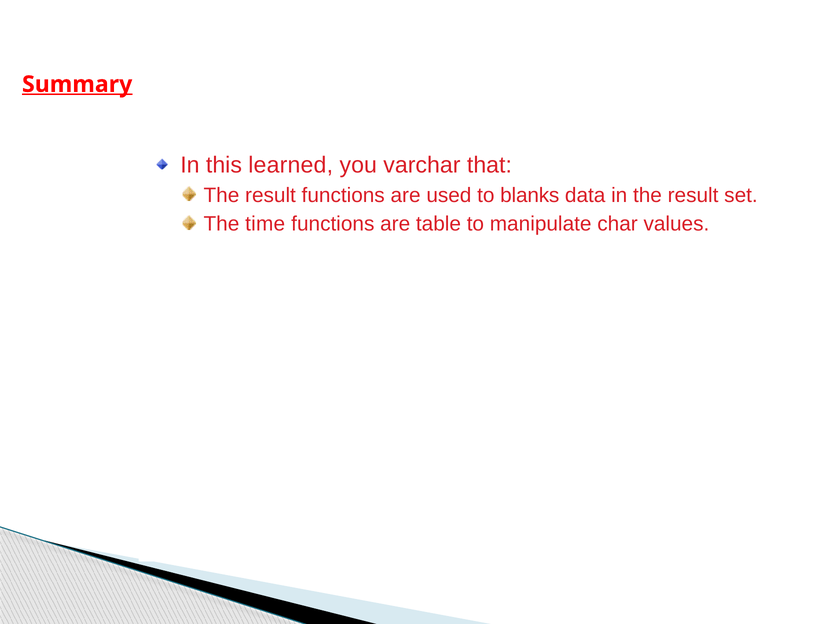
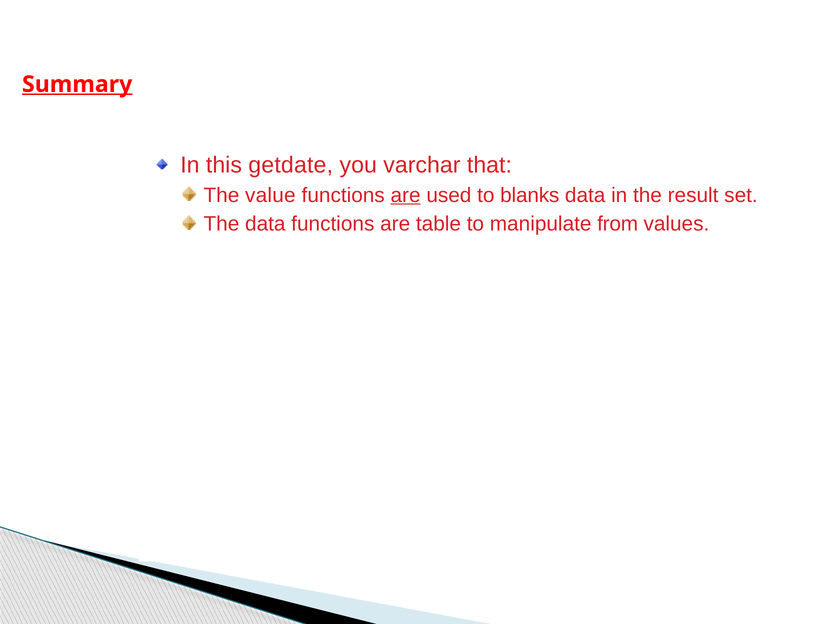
learned: learned -> getdate (291, 165)
result: result -> value (270, 195)
are underline: none -> present (406, 195)
The time: time -> data (265, 224)
char: char -> from (618, 224)
